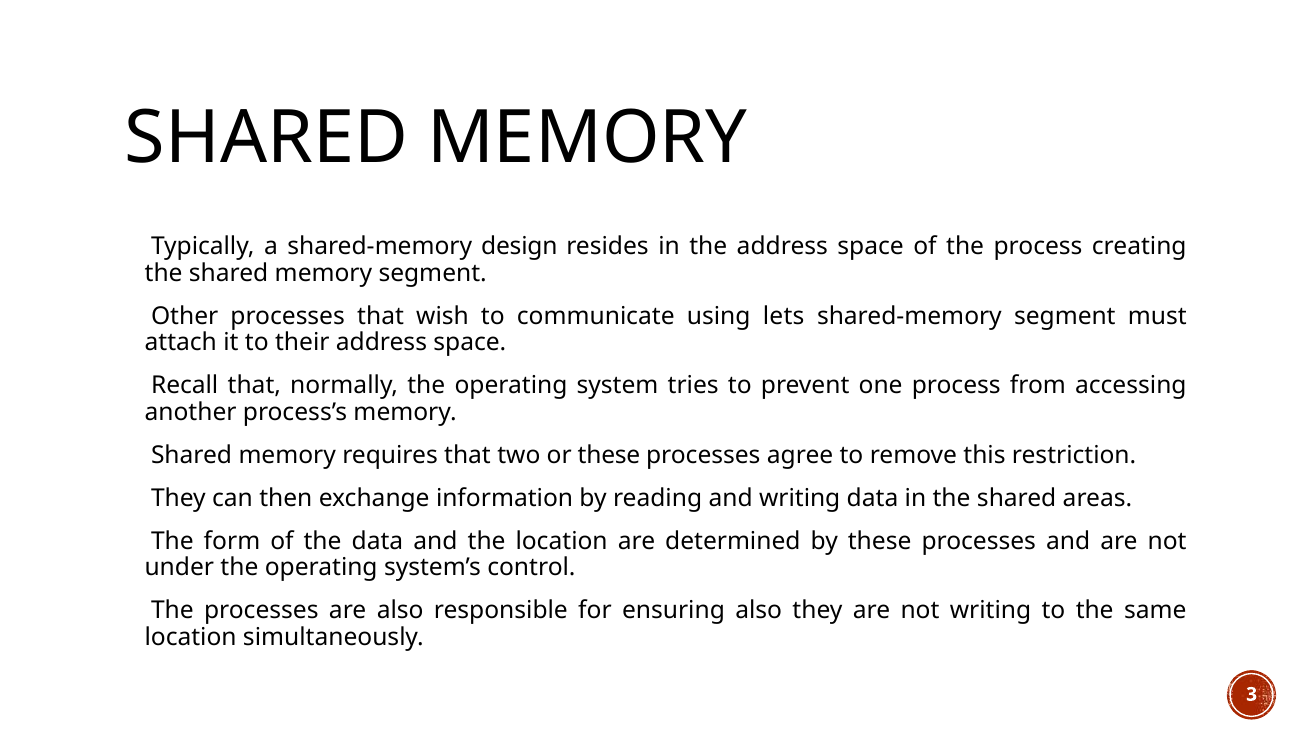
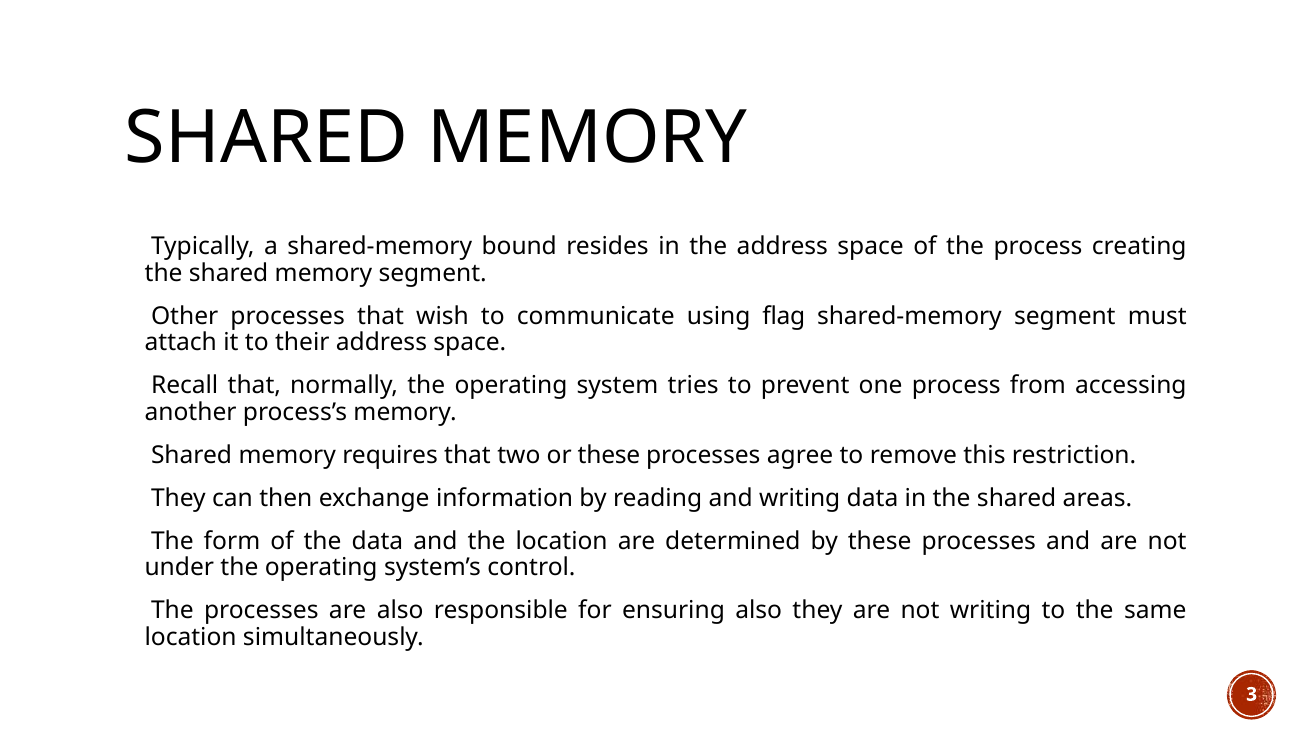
design: design -> bound (519, 246)
lets: lets -> flag (784, 316)
